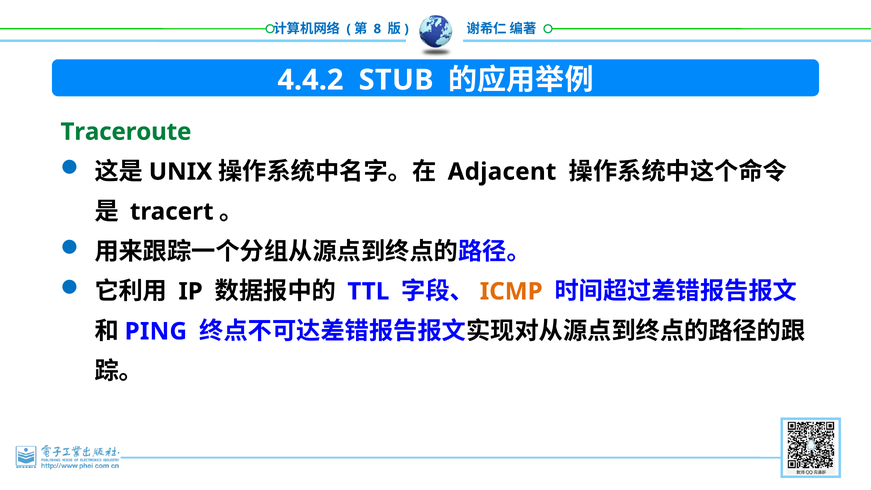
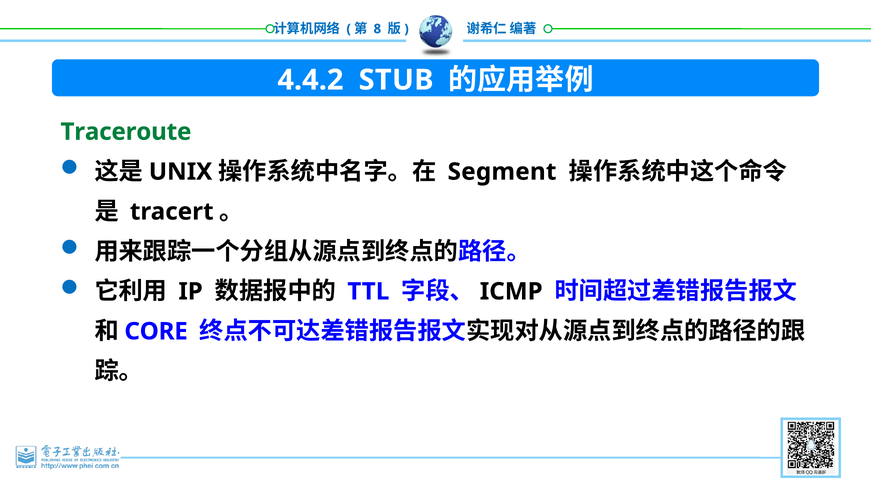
Adjacent: Adjacent -> Segment (502, 172)
ICMP colour: orange -> black (511, 291)
PING: PING -> CORE (156, 331)
